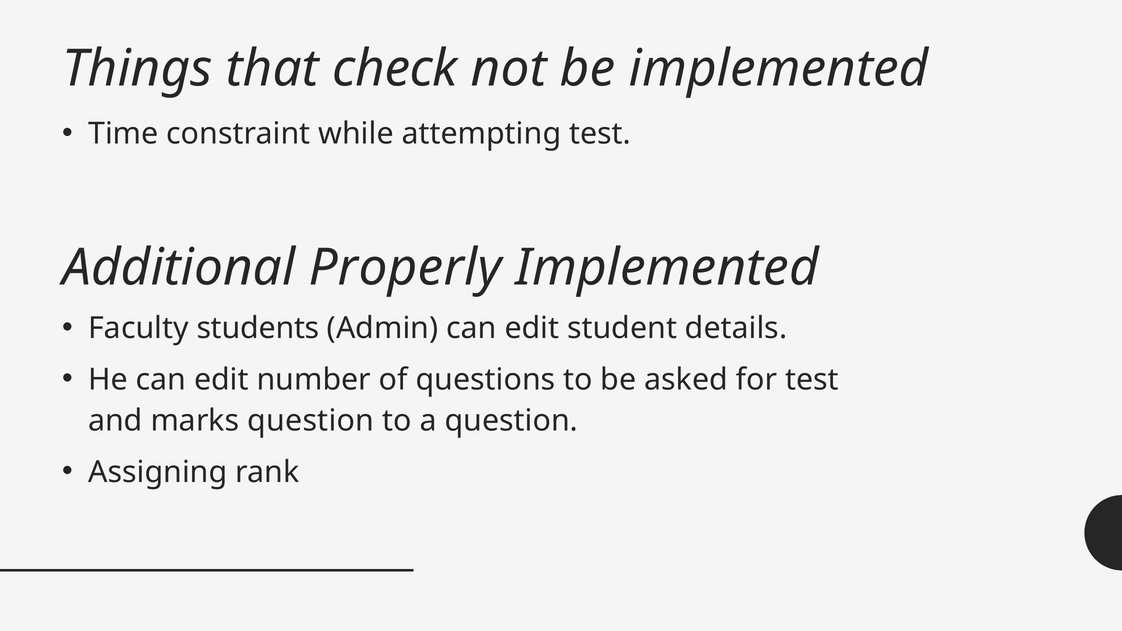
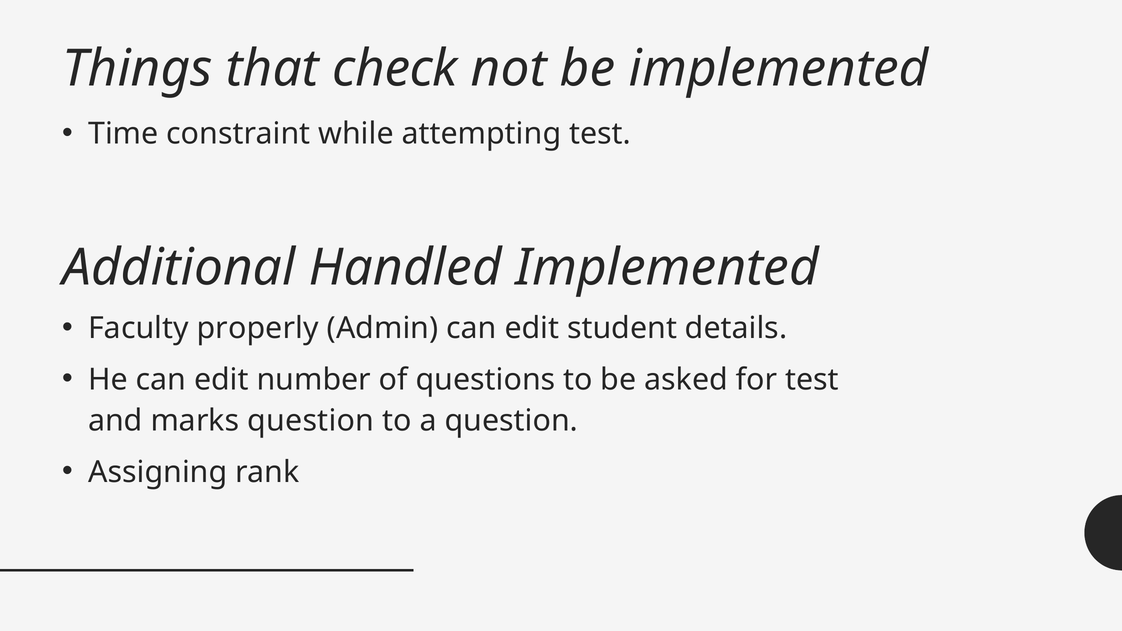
Properly: Properly -> Handled (405, 268)
students: students -> properly (258, 328)
